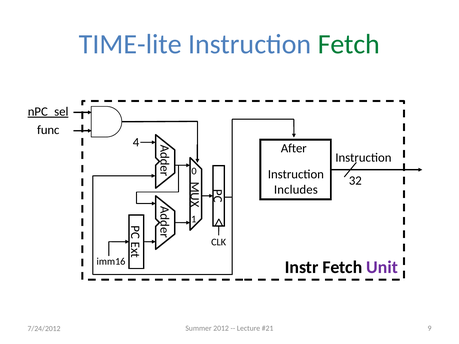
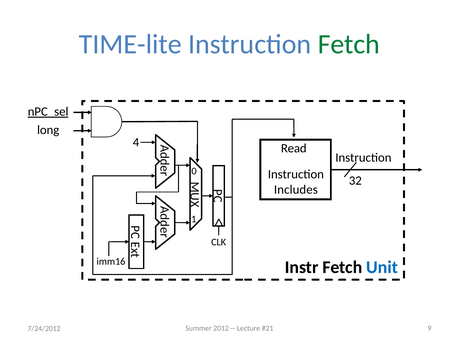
func: func -> long (48, 130)
After: After -> Read (294, 148)
Unit colour: purple -> blue (382, 267)
